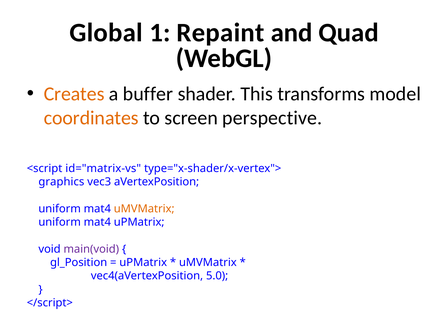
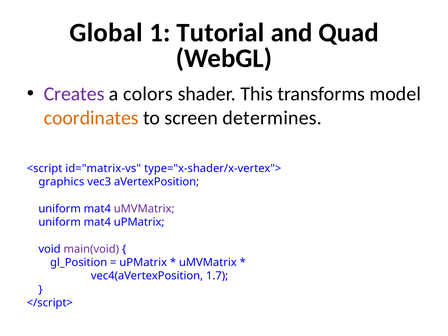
Repaint: Repaint -> Tutorial (221, 33)
Creates colour: orange -> purple (74, 94)
buffer: buffer -> colors (148, 94)
perspective: perspective -> determines (272, 118)
uMVMatrix colour: orange -> purple (144, 209)
5.0: 5.0 -> 1.7 (217, 276)
